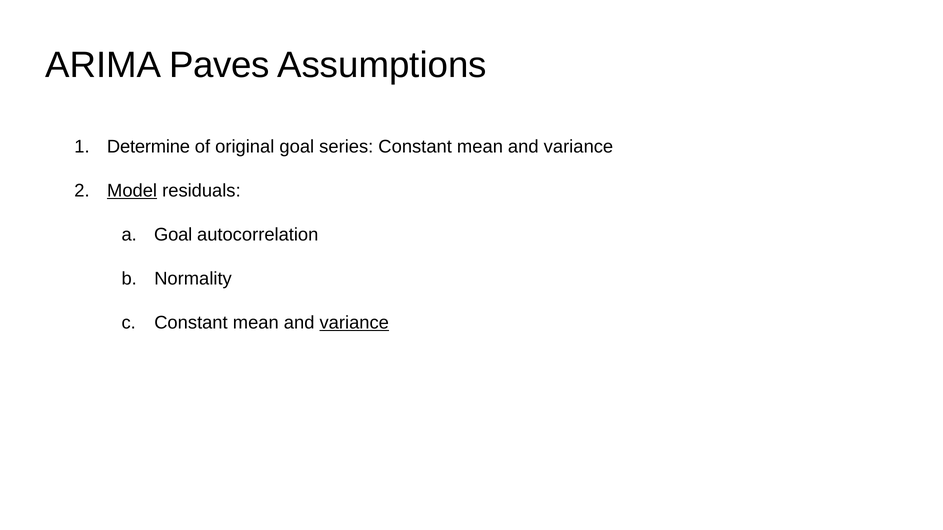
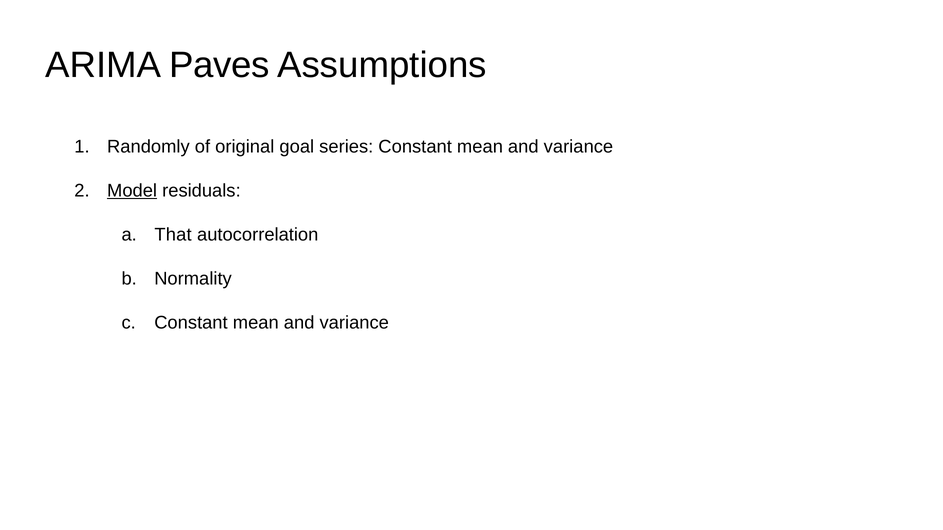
Determine: Determine -> Randomly (148, 147)
Goal: Goal -> That (173, 235)
variance underline: present -> none (354, 323)
